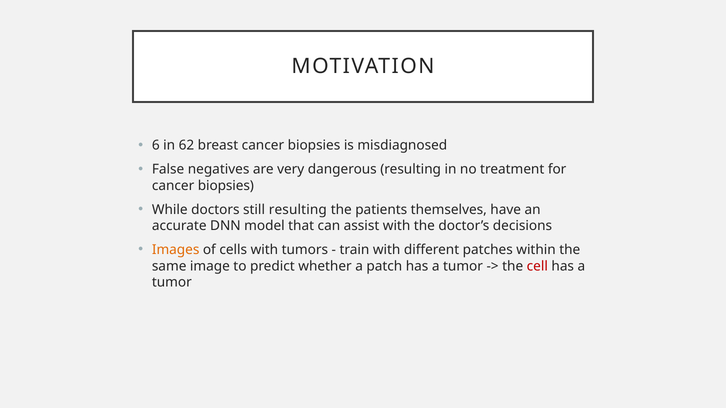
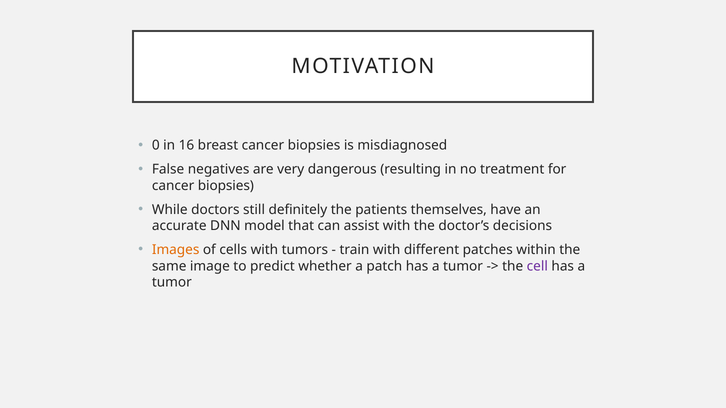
6: 6 -> 0 (156, 146)
62: 62 -> 16 (186, 146)
still resulting: resulting -> definitely (298, 210)
cell colour: red -> purple (537, 266)
